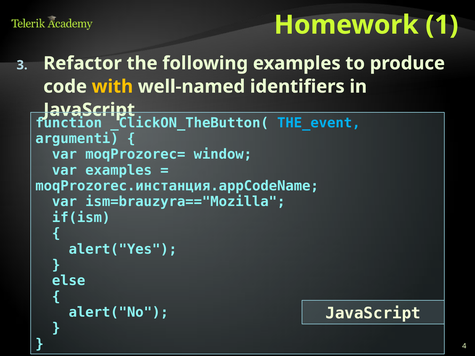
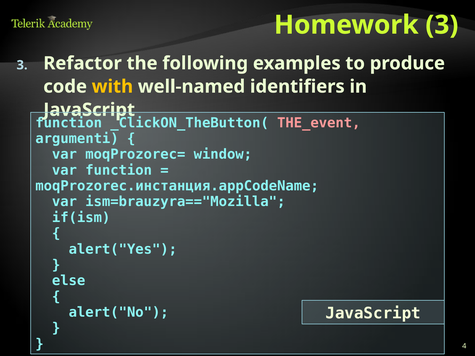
Homework 1: 1 -> 3 (442, 25)
THE_event colour: light blue -> pink (319, 123)
var examples: examples -> function (119, 170)
